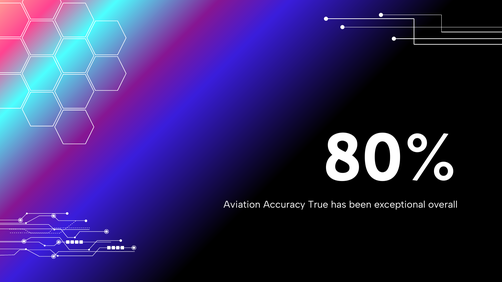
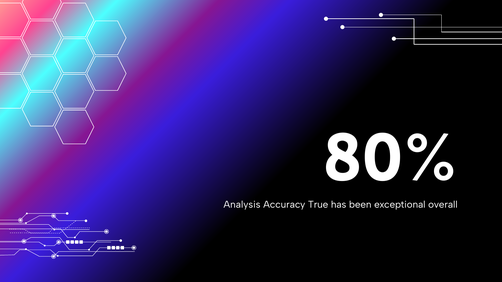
Aviation: Aviation -> Analysis (242, 205)
